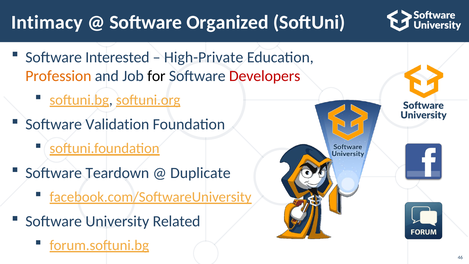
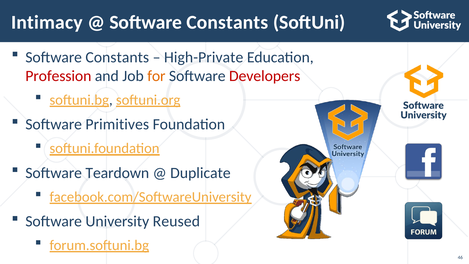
Organized: Organized -> Constants (227, 23)
Interested: Interested -> Constants (117, 57)
Profession colour: orange -> red (58, 76)
for colour: black -> orange (156, 76)
Validation: Validation -> Primitives (117, 124)
Related: Related -> Reused (176, 221)
